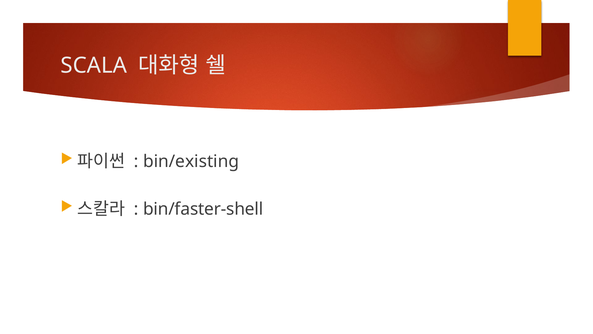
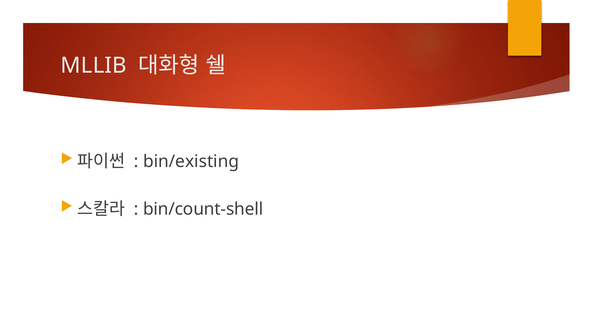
SCALA: SCALA -> MLLIB (94, 65)
bin/faster-shell: bin/faster-shell -> bin/count-shell (203, 209)
